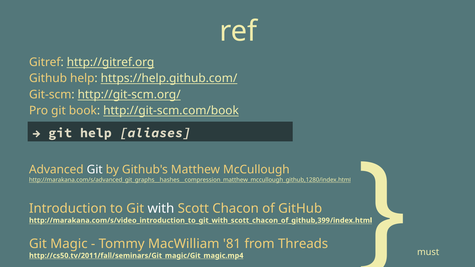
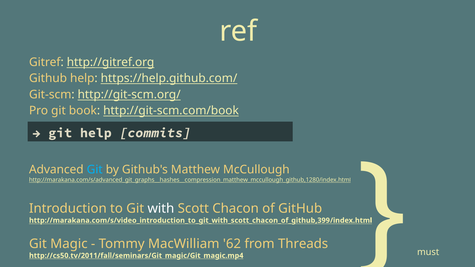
aliases: aliases -> commits (155, 133)
Git colour: white -> light blue (95, 170)
81: 81 -> 62 (232, 244)
